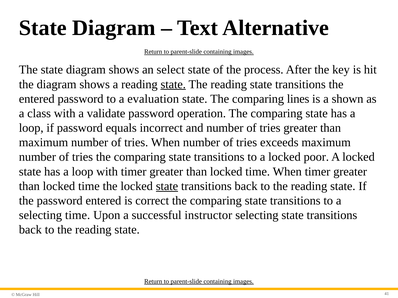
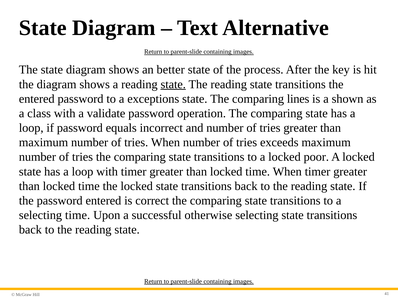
select: select -> better (171, 70)
evaluation: evaluation -> exceptions (153, 99)
state underline: present -> none (167, 186)
instructor: instructor -> otherwise (208, 216)
